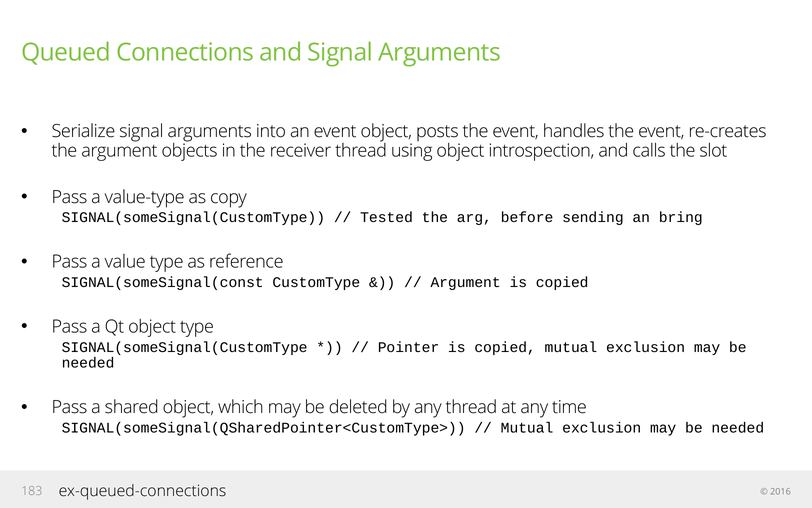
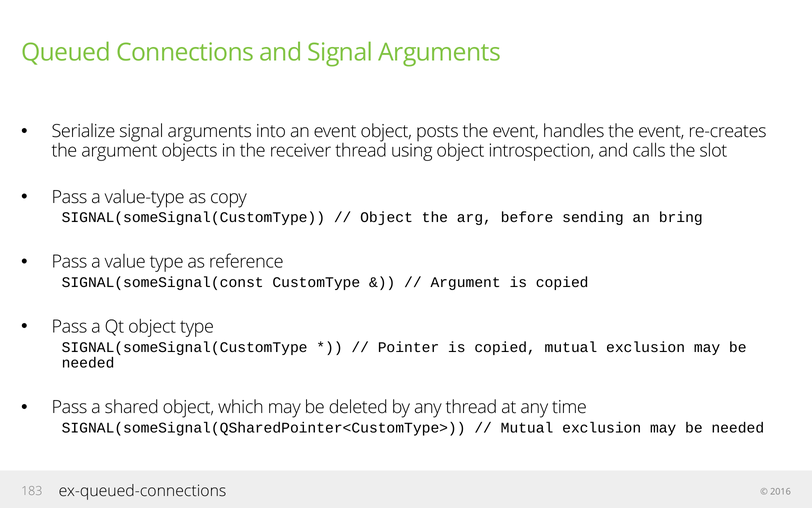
Tested: Tested -> Object (387, 217)
